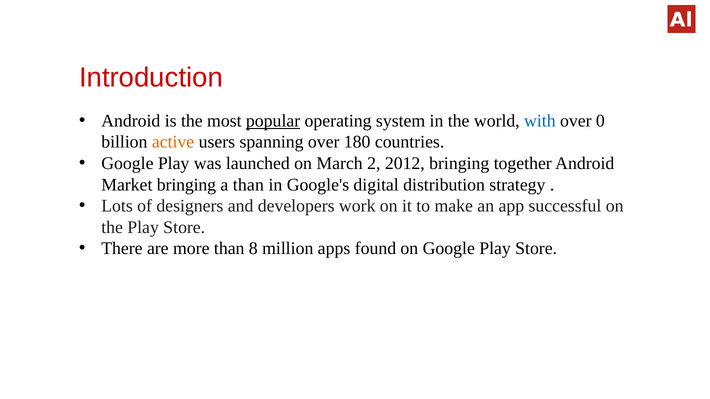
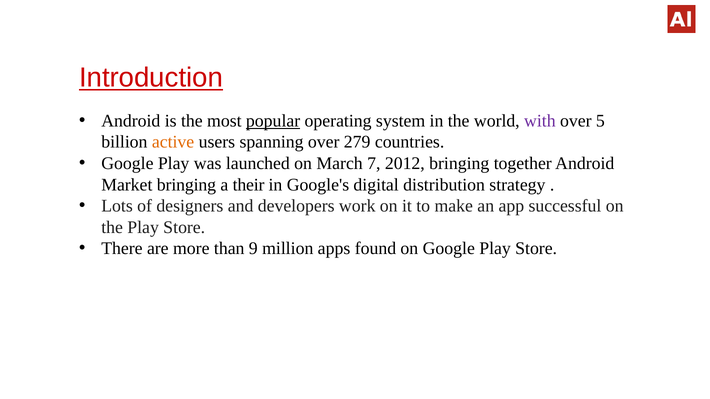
Introduction underline: none -> present (151, 78)
with colour: blue -> purple (540, 121)
0: 0 -> 5 (600, 121)
180: 180 -> 279 (357, 142)
2: 2 -> 7 (374, 164)
a than: than -> their (249, 185)
8: 8 -> 9 (253, 249)
